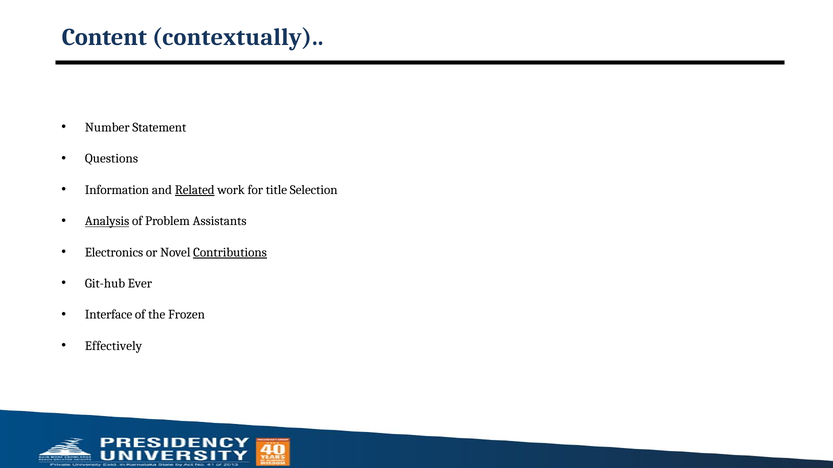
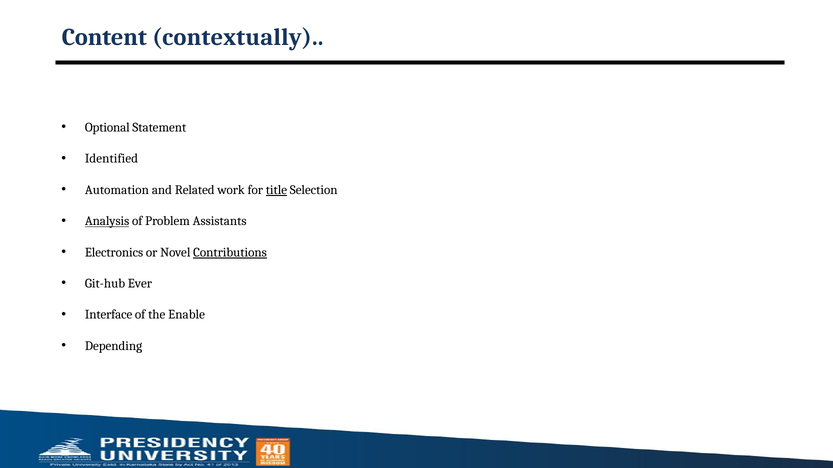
Number: Number -> Optional (107, 128)
Questions: Questions -> Identified (111, 159)
Information: Information -> Automation (117, 190)
Related underline: present -> none (195, 190)
title underline: none -> present (276, 190)
Frozen: Frozen -> Enable (187, 315)
Effectively: Effectively -> Depending (114, 346)
